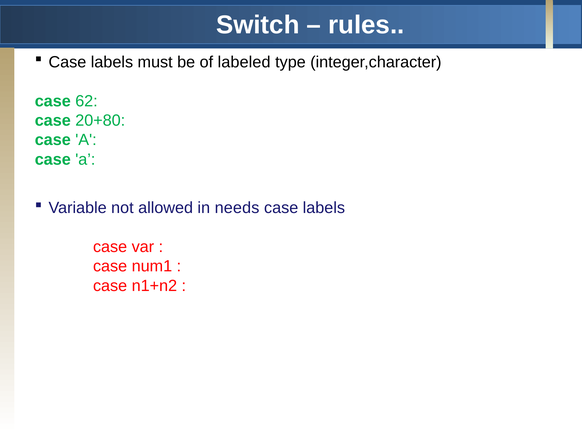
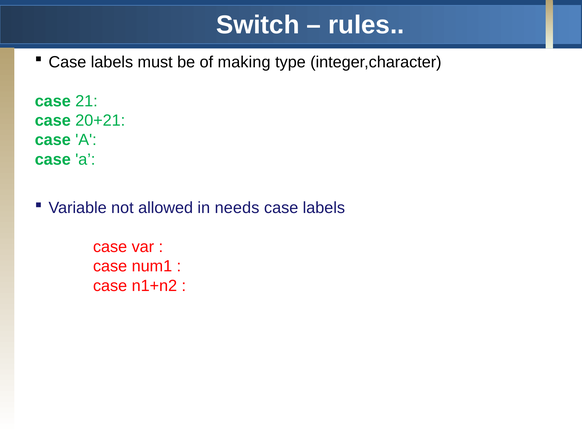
labeled: labeled -> making (244, 62)
62: 62 -> 21 (86, 101)
20+80: 20+80 -> 20+21 (100, 120)
